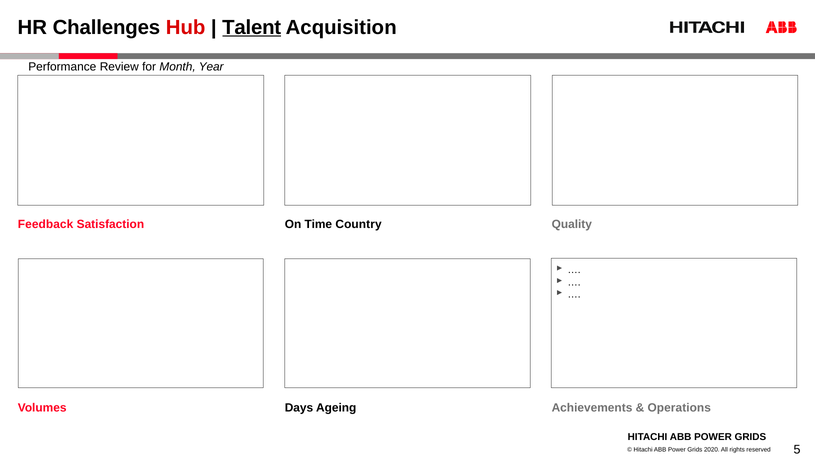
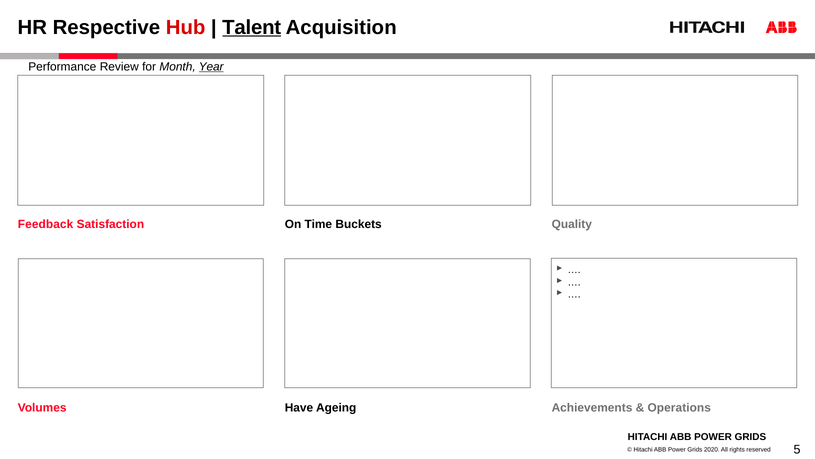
Challenges: Challenges -> Respective (106, 27)
Year underline: none -> present (211, 67)
Country: Country -> Buckets (359, 224)
Days: Days -> Have (299, 407)
